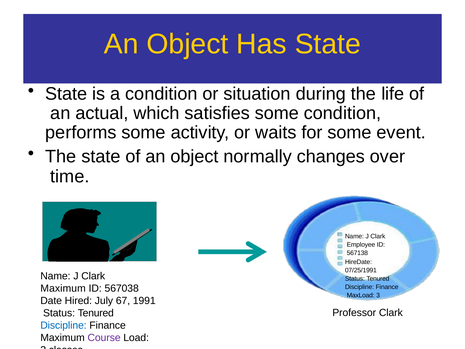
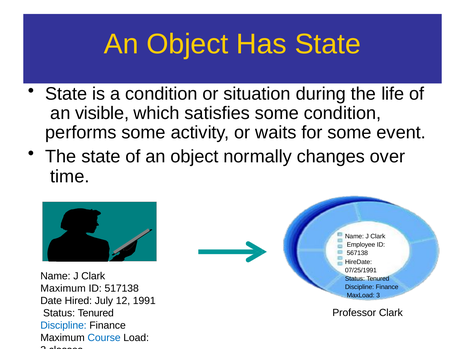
actual: actual -> visible (102, 113)
567038: 567038 -> 517138 (122, 288)
67: 67 -> 12 (123, 301)
Course colour: purple -> blue (104, 338)
